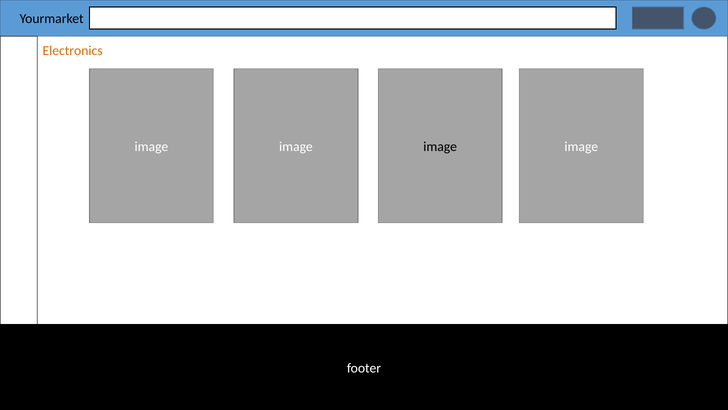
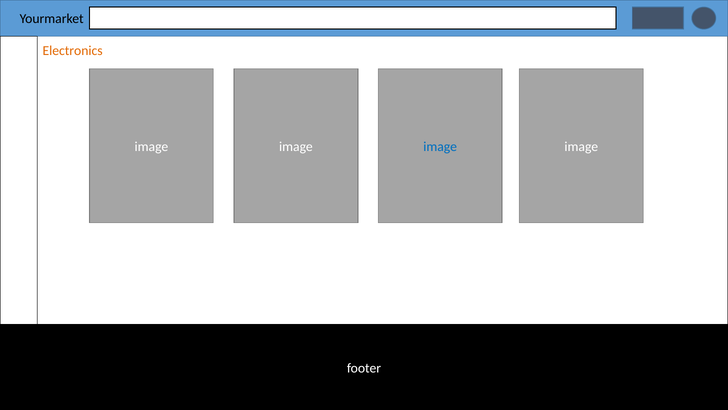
image colour: black -> blue (440, 147)
